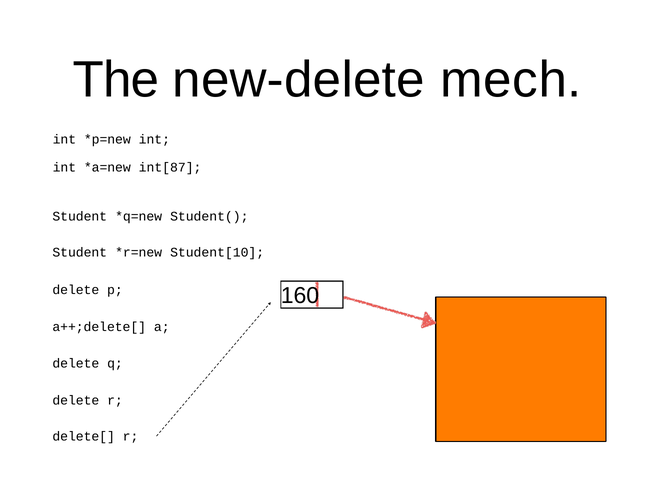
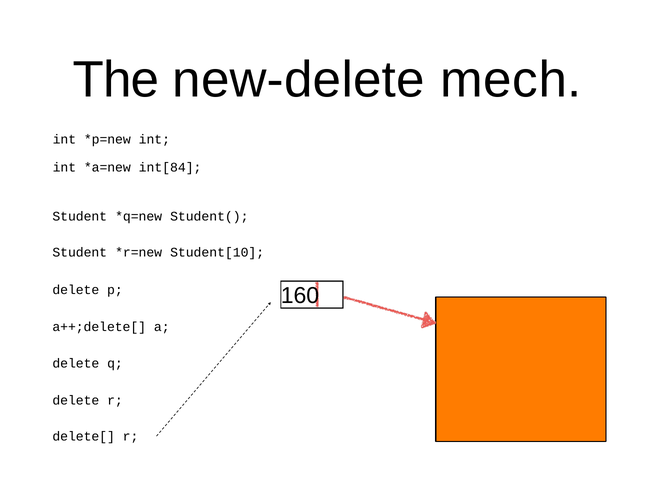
int[87: int[87 -> int[84 (170, 168)
